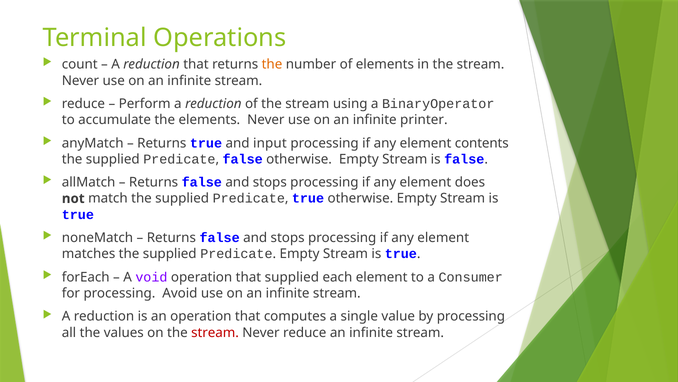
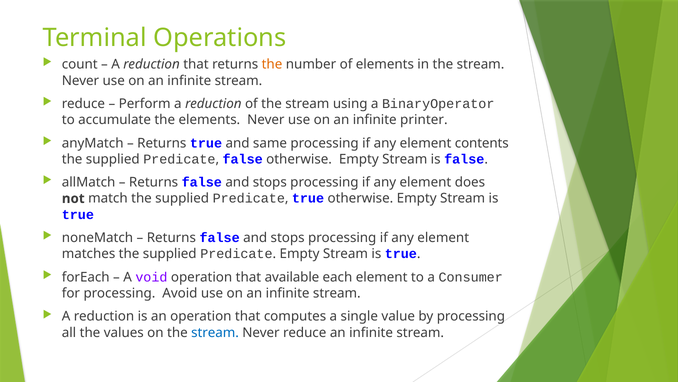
input: input -> same (270, 143)
that supplied: supplied -> available (292, 277)
stream colour: red -> blue (215, 332)
